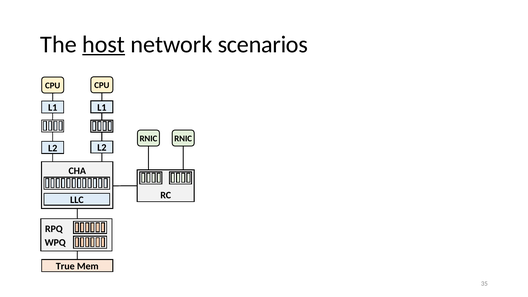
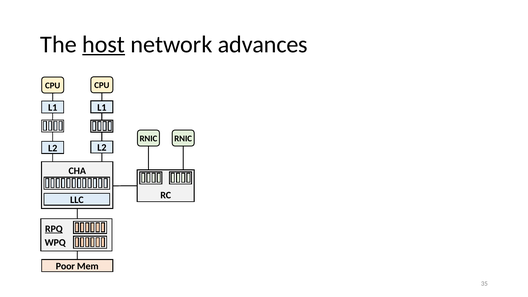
scenarios: scenarios -> advances (263, 44)
RPQ underline: none -> present (54, 229)
True: True -> Poor (65, 266)
